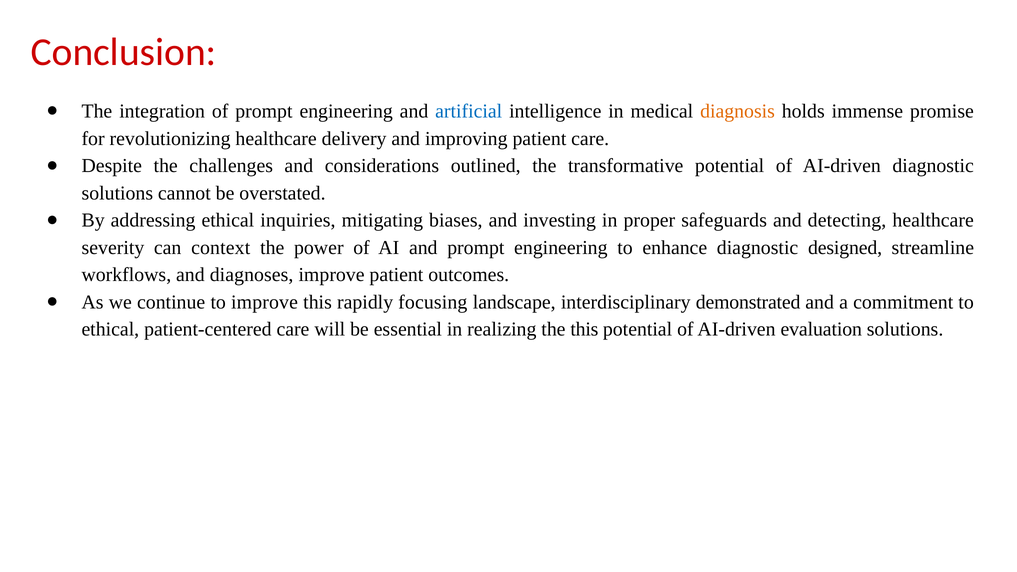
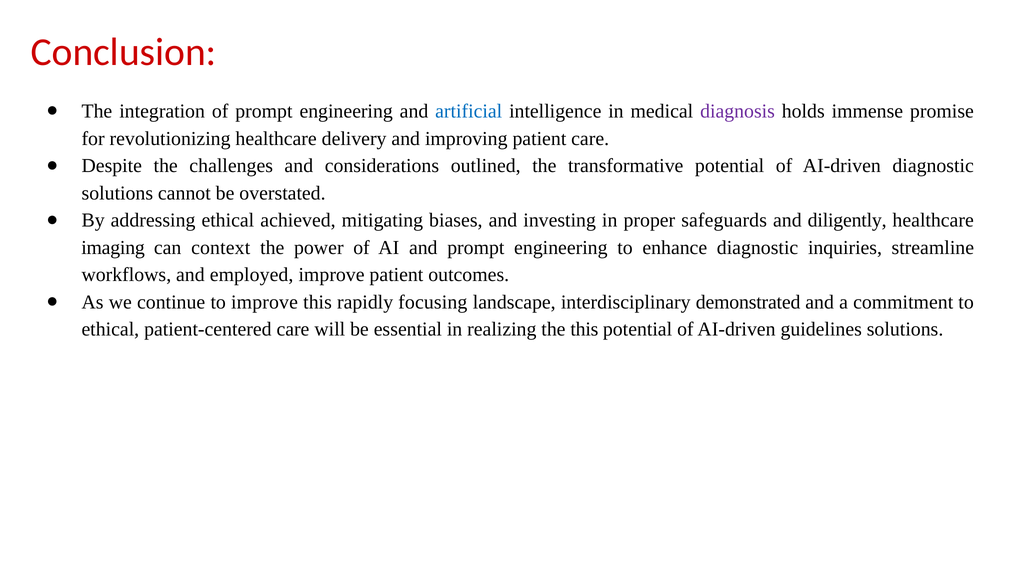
diagnosis colour: orange -> purple (738, 111)
inquiries: inquiries -> achieved (298, 220)
detecting: detecting -> diligently (847, 220)
severity: severity -> imaging (113, 248)
designed: designed -> inquiries (845, 248)
diagnoses: diagnoses -> employed (252, 275)
evaluation: evaluation -> guidelines (821, 329)
